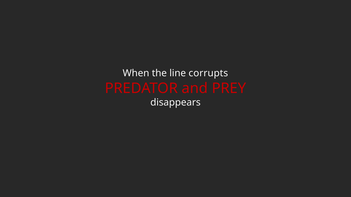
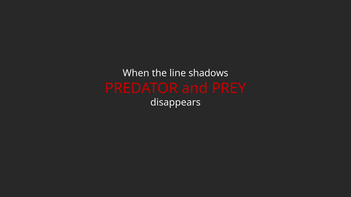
corrupts: corrupts -> shadows (208, 73)
